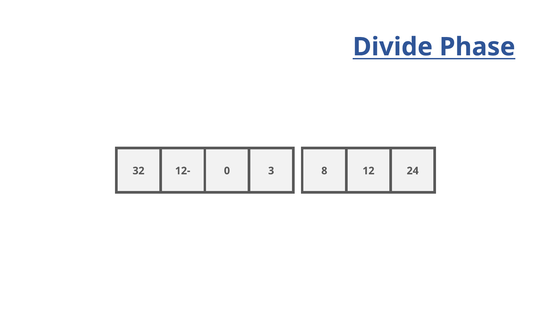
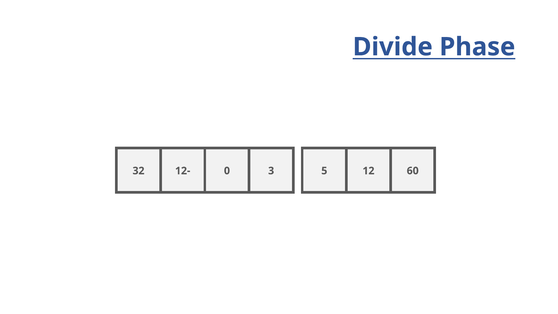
8: 8 -> 5 (324, 171)
24: 24 -> 60 (413, 171)
